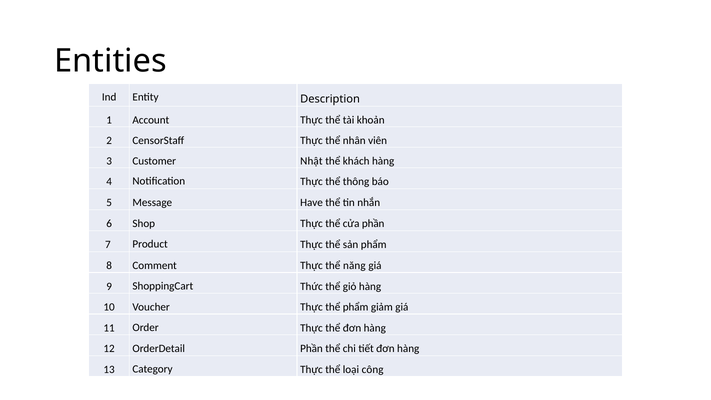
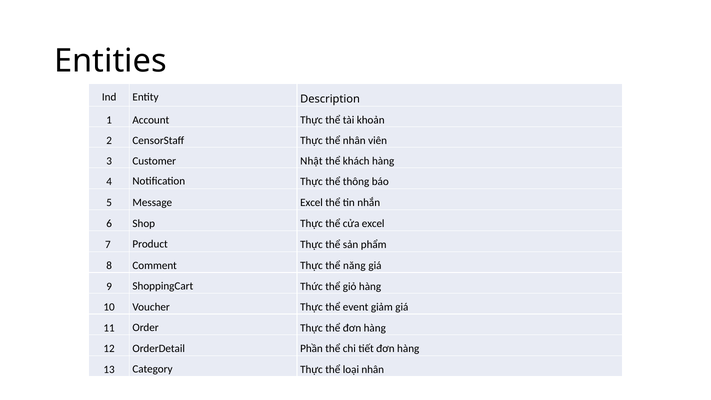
Message Have: Have -> Excel (312, 203)
cửa phần: phần -> excel (373, 224)
thể phẩm: phẩm -> event (356, 307)
loại công: công -> nhân (373, 369)
